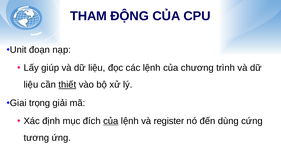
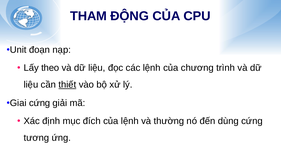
giúp: giúp -> theo (50, 68)
Giai trọng: trọng -> cứng (40, 103)
của underline: present -> none (111, 121)
register: register -> thường (169, 121)
